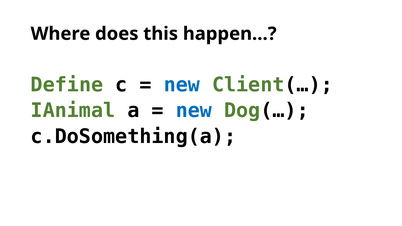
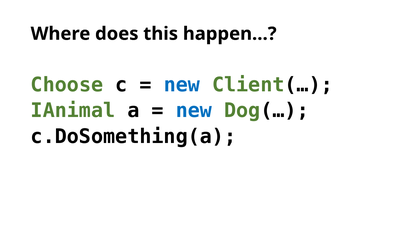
Define: Define -> Choose (67, 85)
